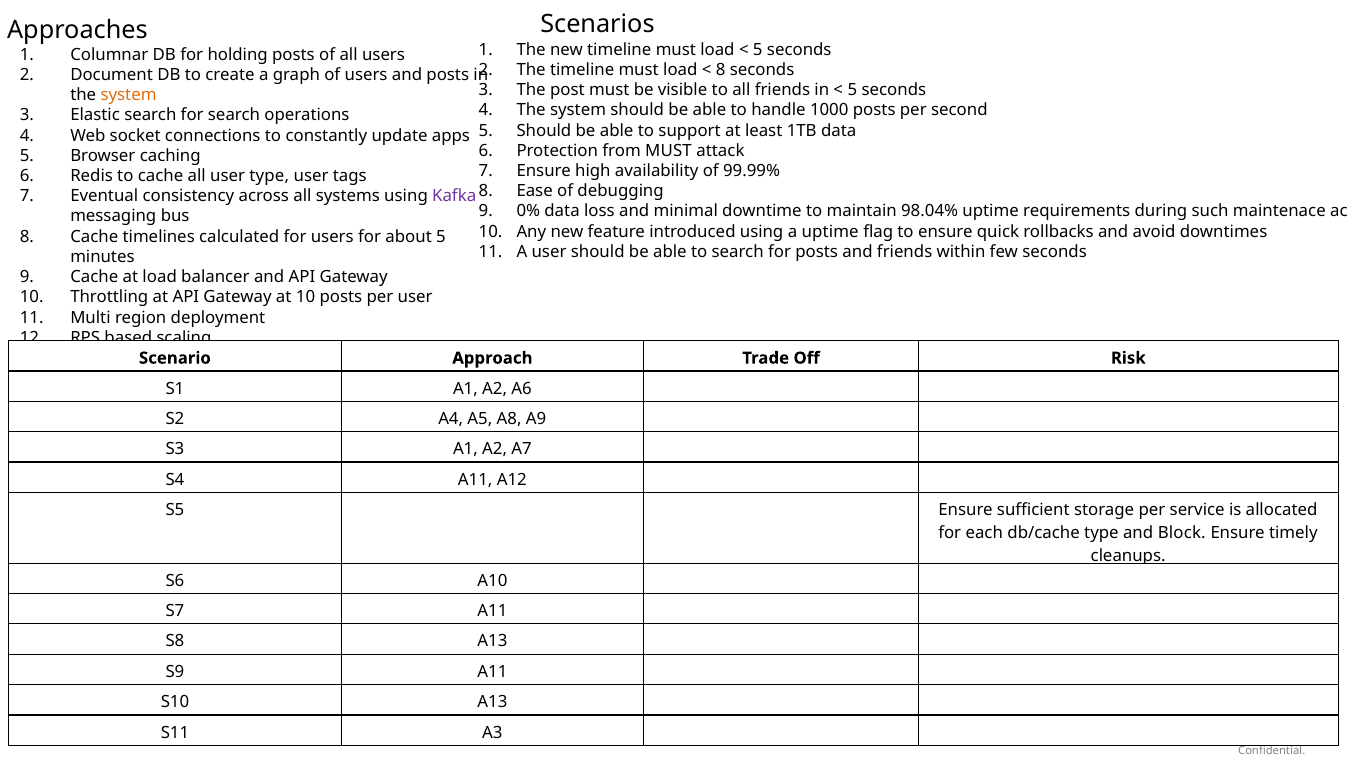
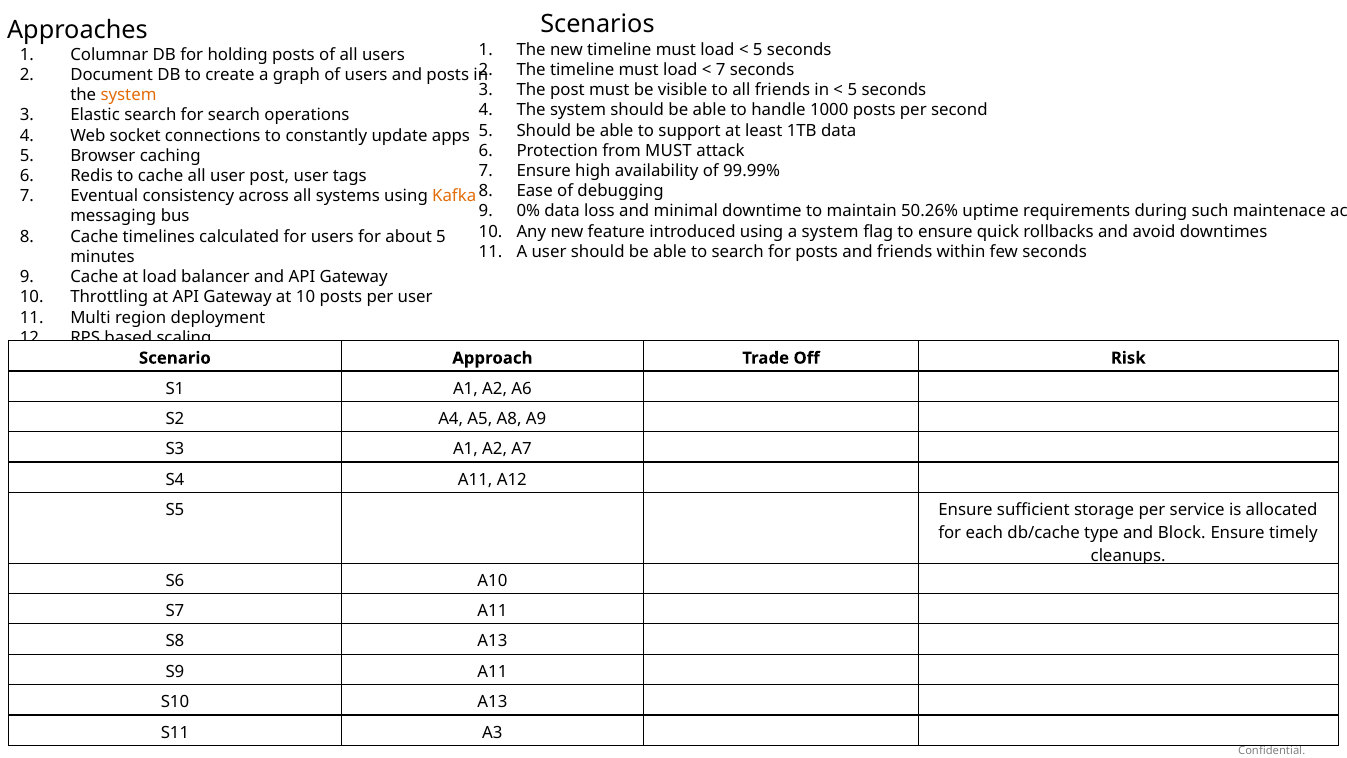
8: 8 -> 7 (721, 70)
user type: type -> post (269, 176)
Kafka colour: purple -> orange (454, 196)
98.04%: 98.04% -> 50.26% (930, 211)
a uptime: uptime -> system (830, 232)
